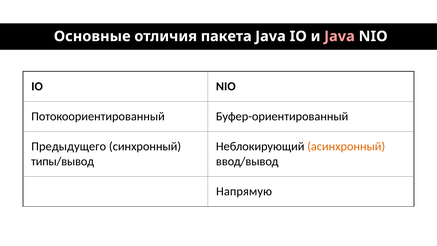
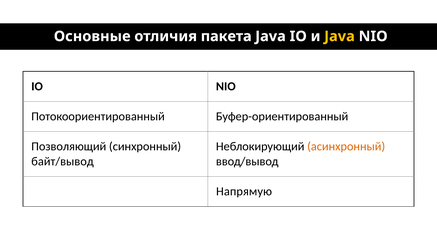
Java colour: pink -> yellow (340, 36)
Предыдущего: Предыдущего -> Позволяющий (69, 146)
типы/вывод: типы/вывод -> байт/вывод (63, 161)
